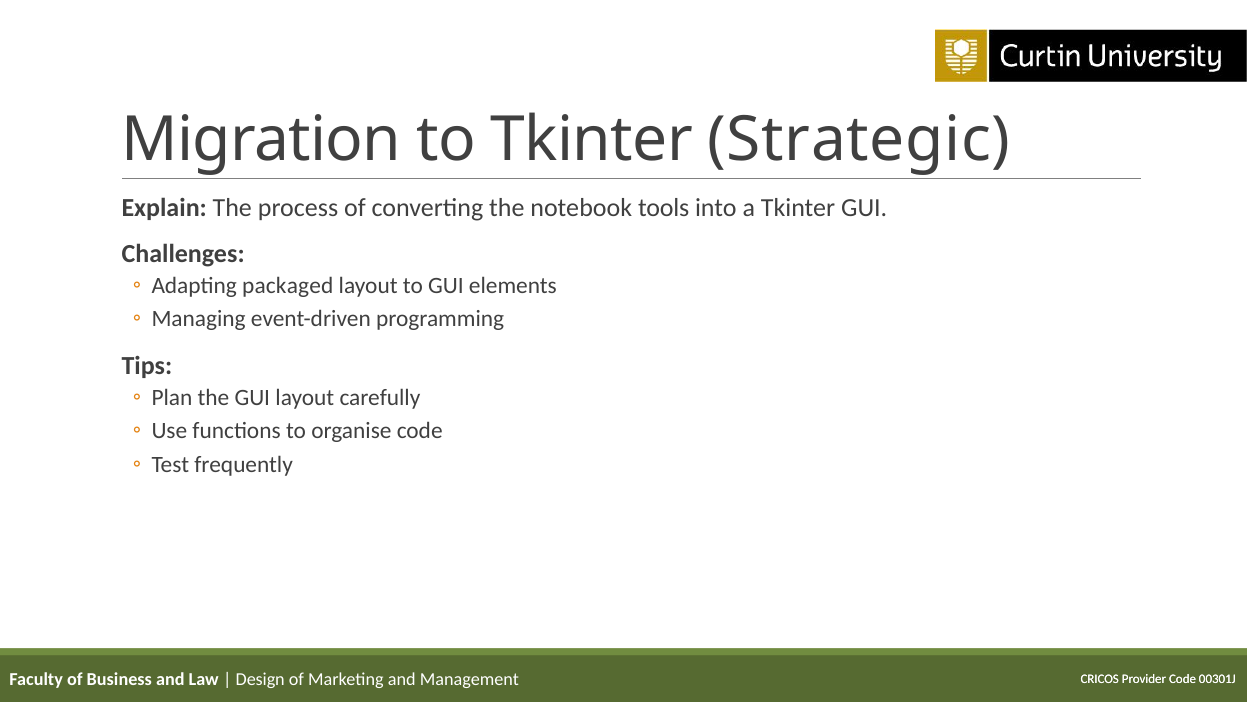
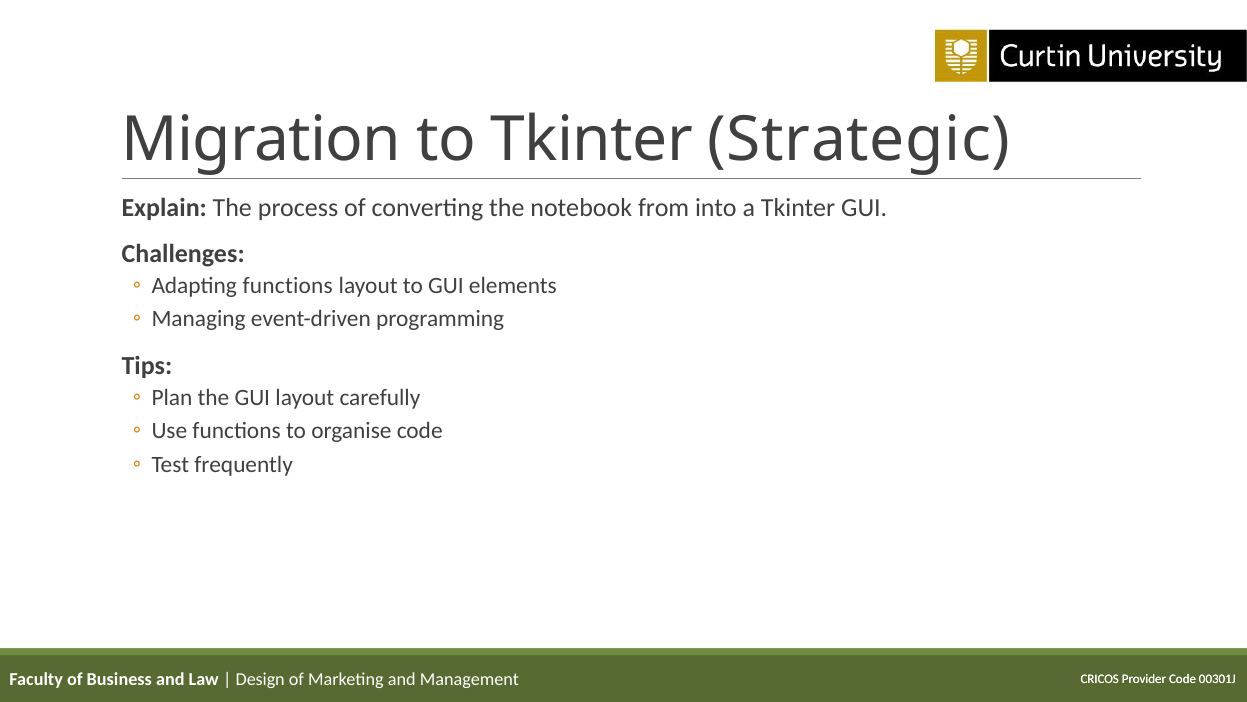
tools: tools -> from (664, 207)
Adapting packaged: packaged -> functions (288, 285)
